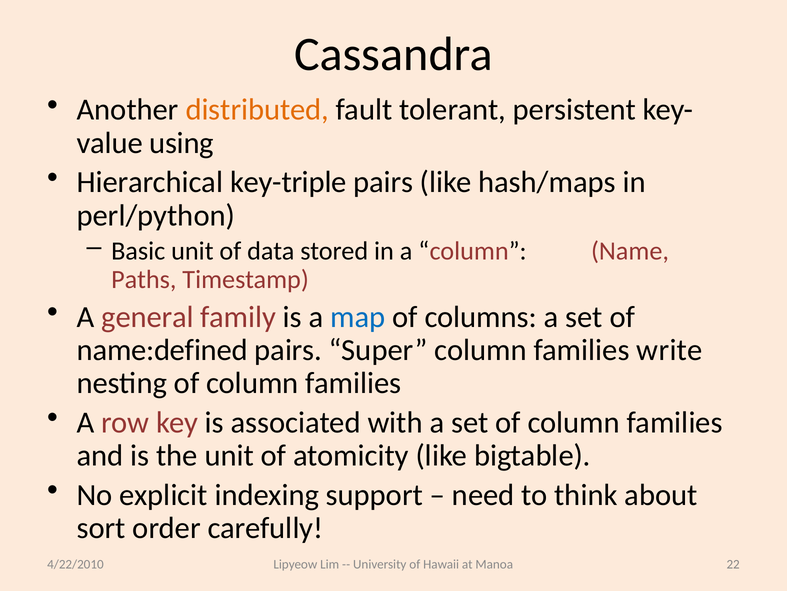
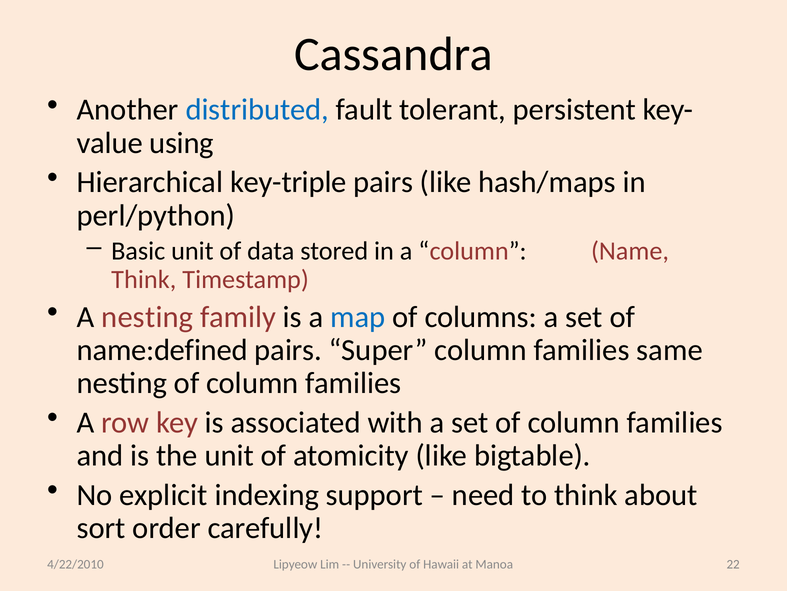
distributed colour: orange -> blue (257, 110)
Paths: Paths -> Think (144, 279)
A general: general -> nesting (147, 317)
write: write -> same (670, 350)
